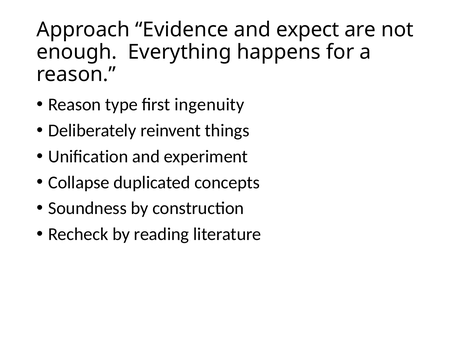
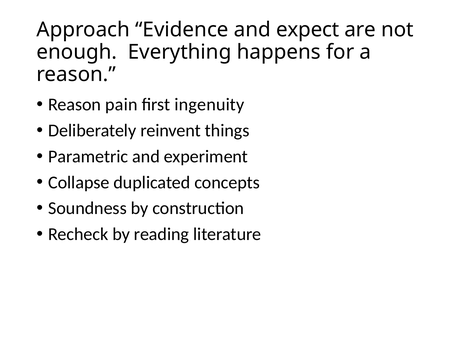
type: type -> pain (121, 105)
Uniﬁcation: Uniﬁcation -> Parametric (88, 156)
